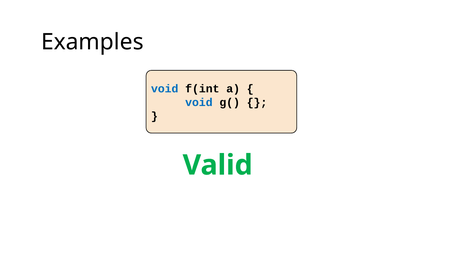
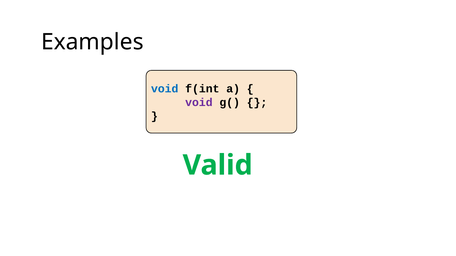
void colour: blue -> purple (199, 103)
